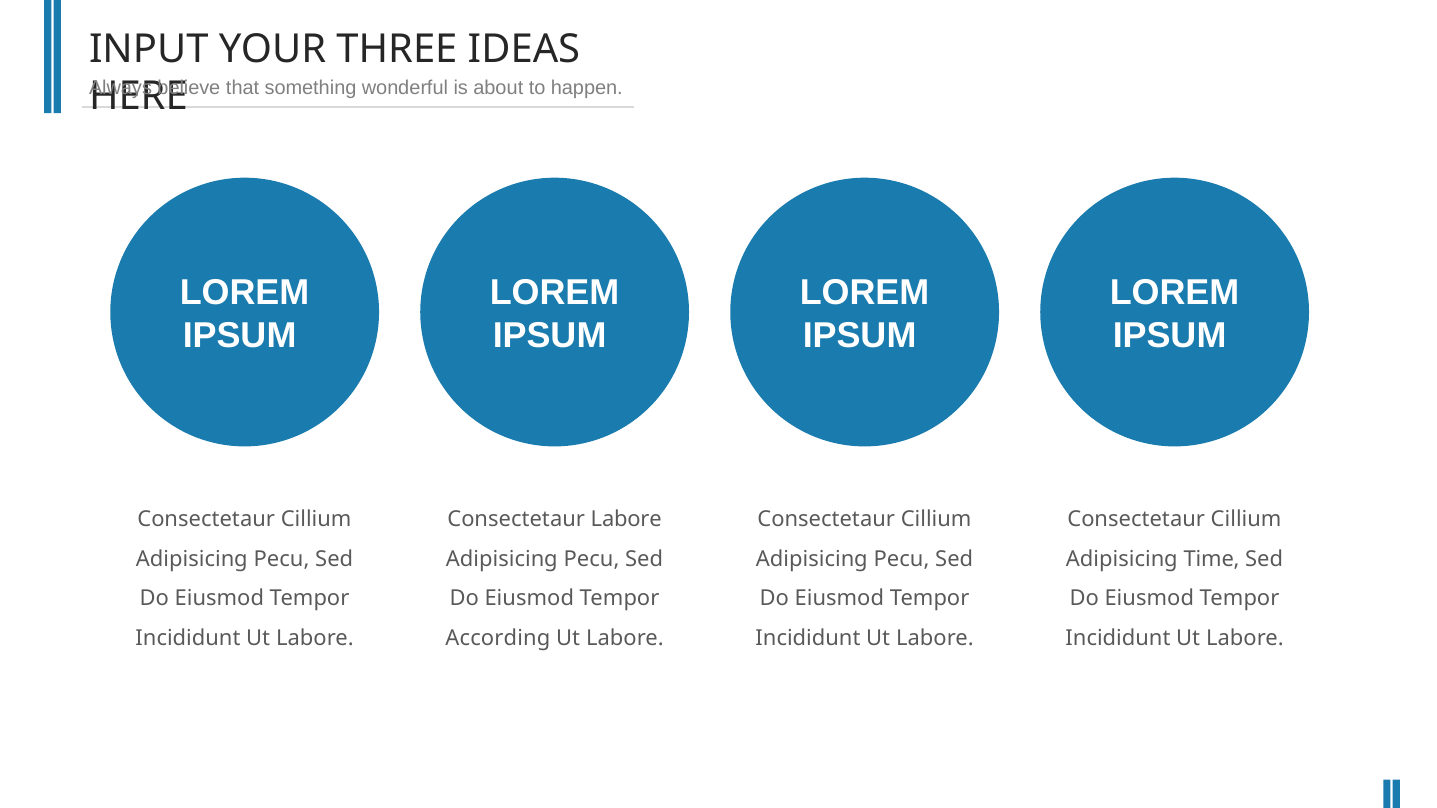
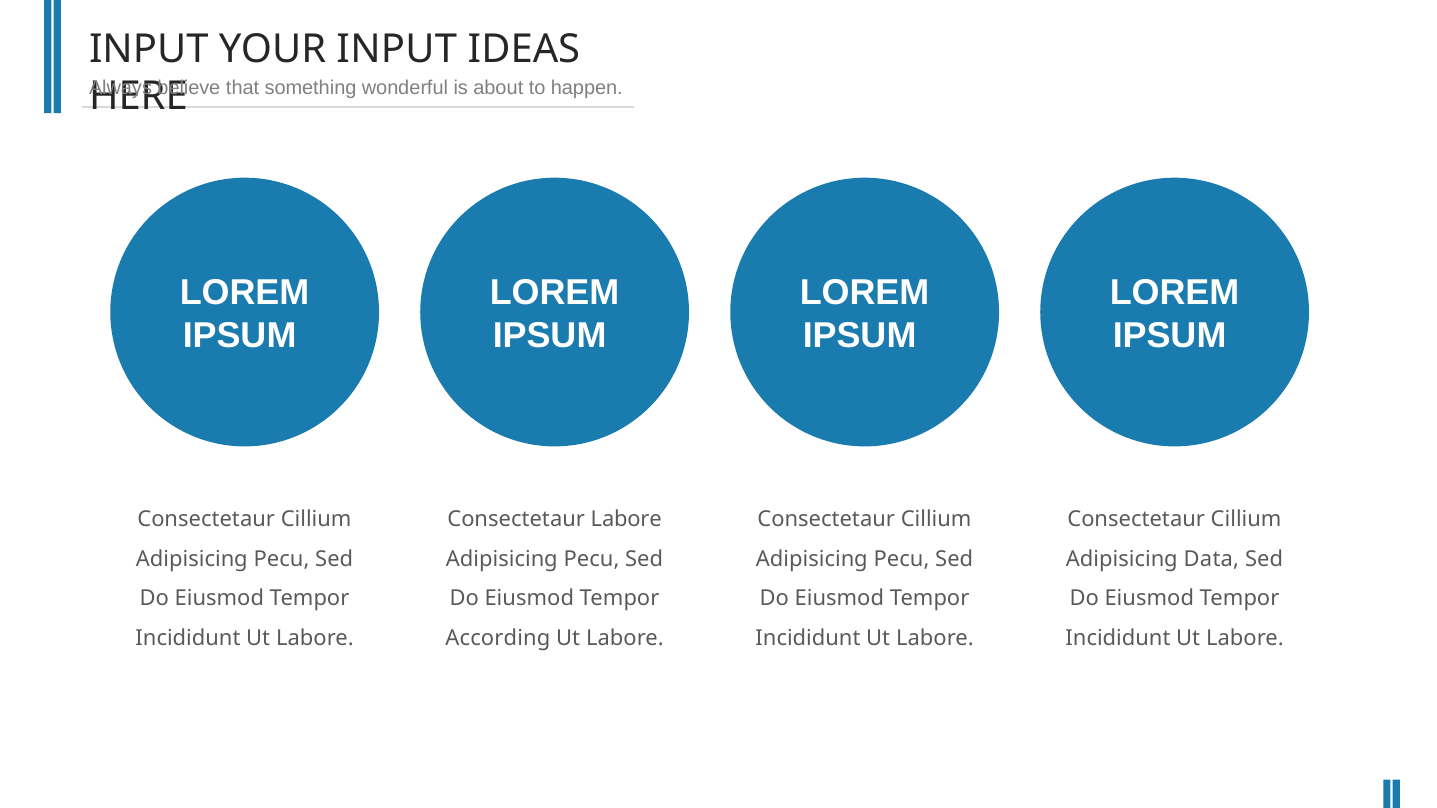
YOUR THREE: THREE -> INPUT (397, 49)
Time: Time -> Data (1211, 559)
